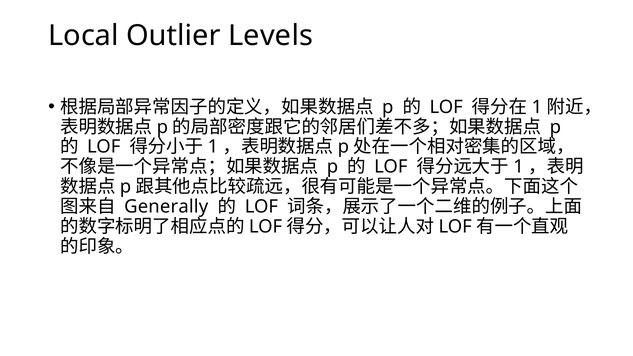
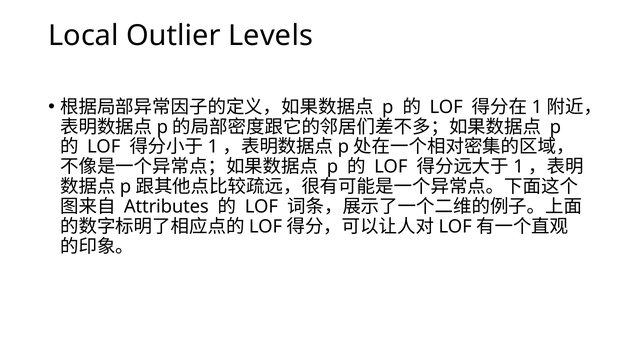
Generally: Generally -> Attributes (166, 207)
